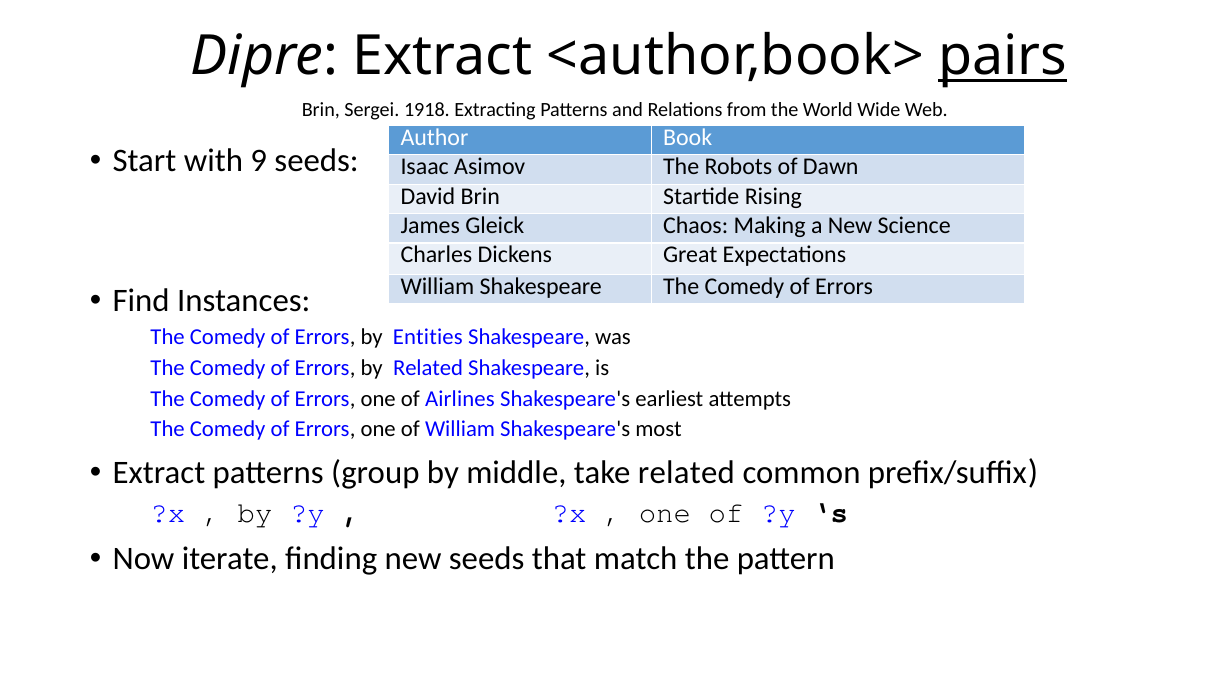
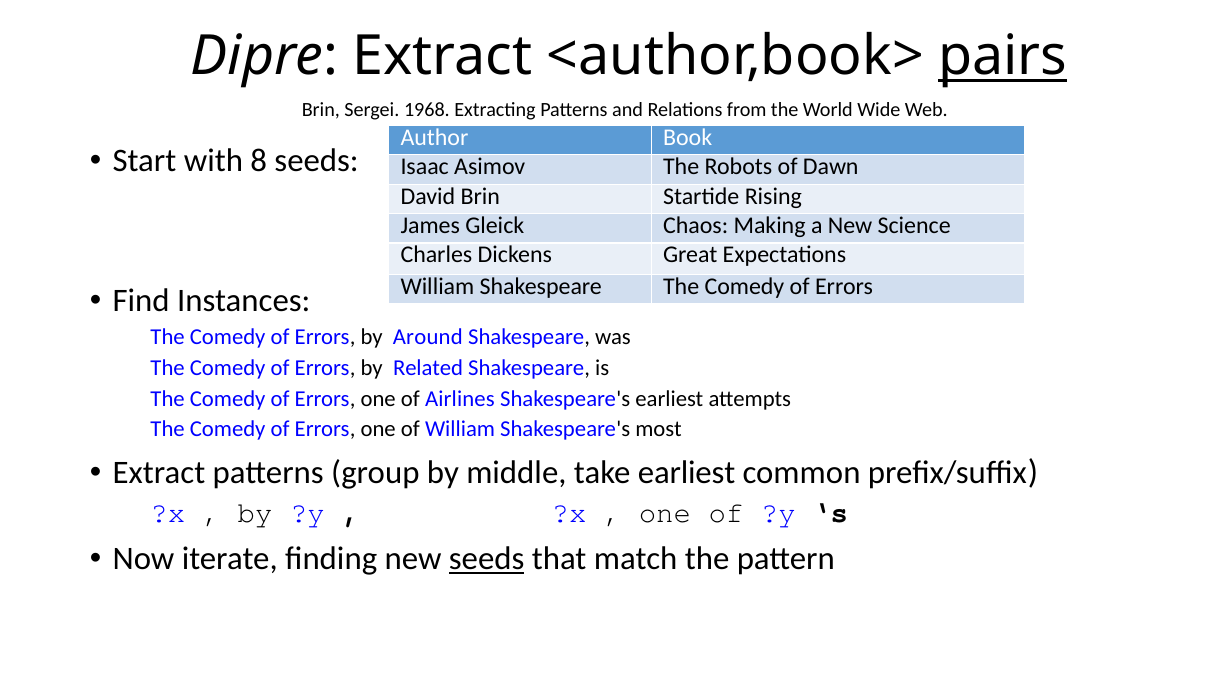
1918: 1918 -> 1968 (427, 110)
9: 9 -> 8 (259, 161)
Entities: Entities -> Around (428, 337)
take related: related -> earliest (687, 474)
seeds underline: none -> present (487, 560)
